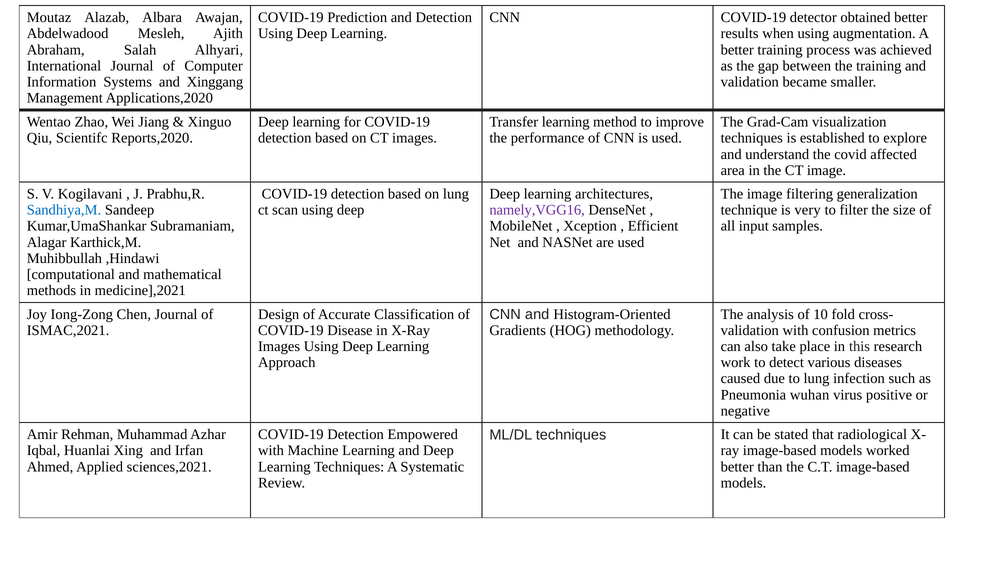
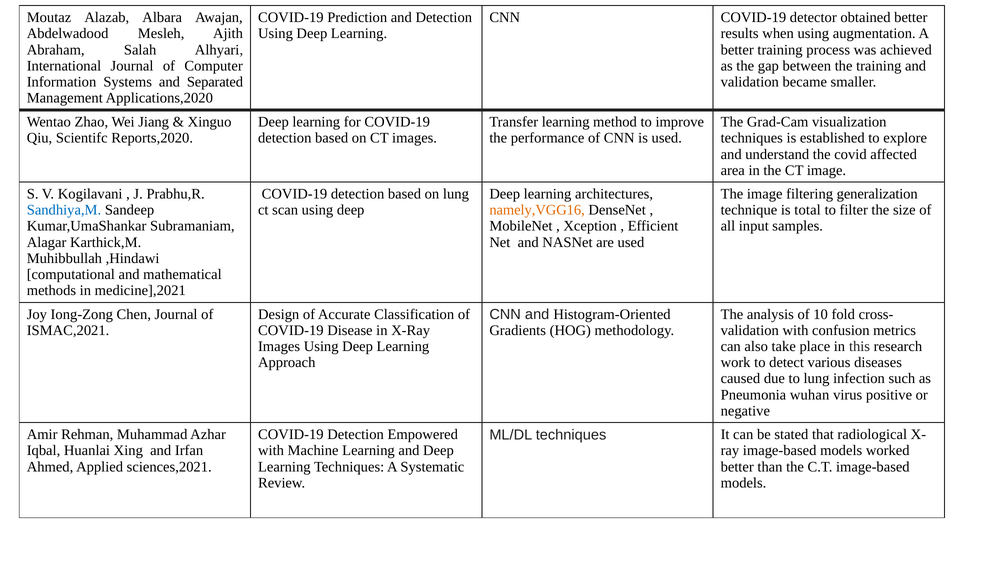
Xinggang: Xinggang -> Separated (215, 82)
namely,VGG16 colour: purple -> orange (537, 210)
very: very -> total (808, 210)
